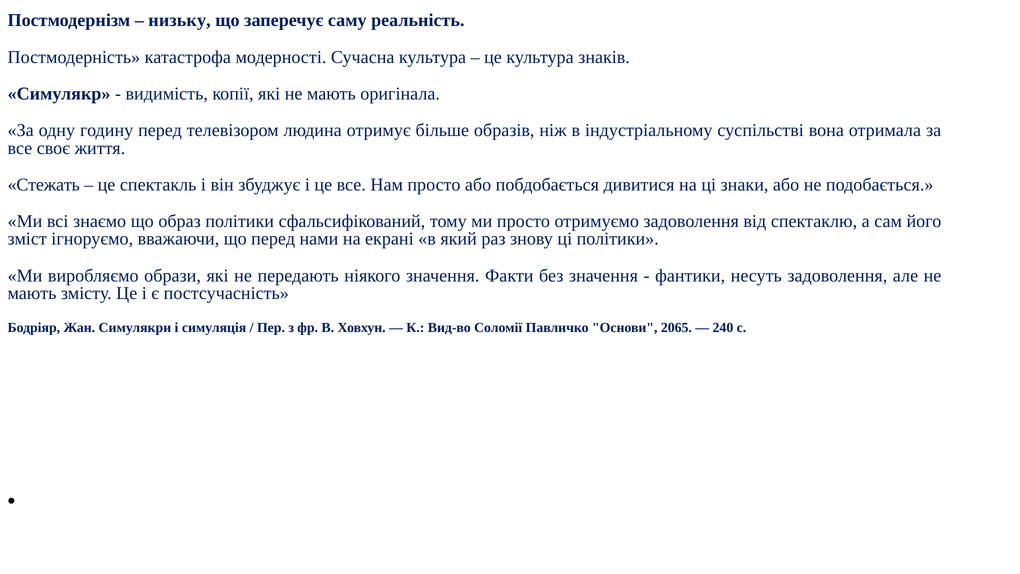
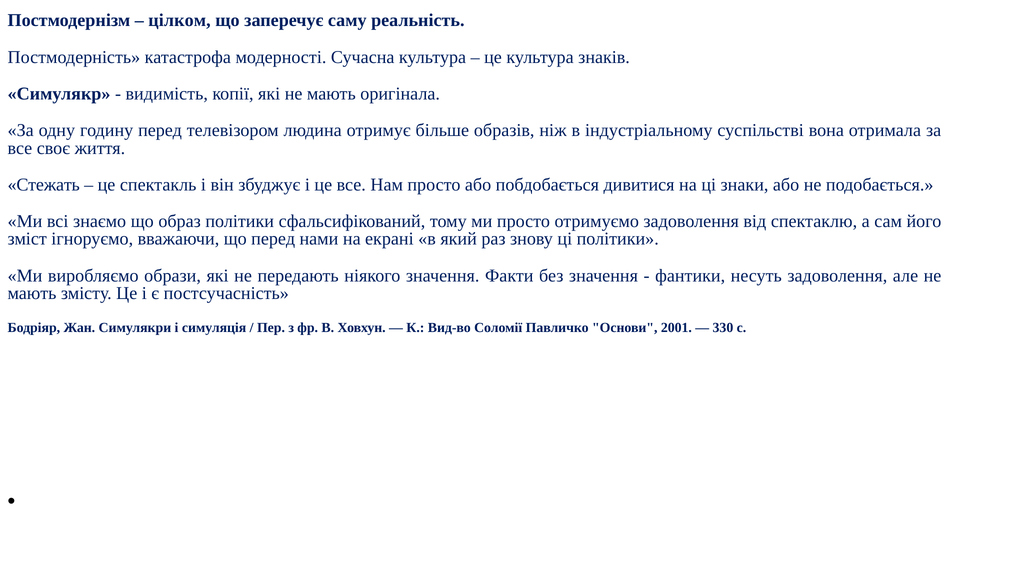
низьку: низьку -> цілком (180, 20)
2065: 2065 -> 2001 (676, 328)
240: 240 -> 330 (723, 328)
